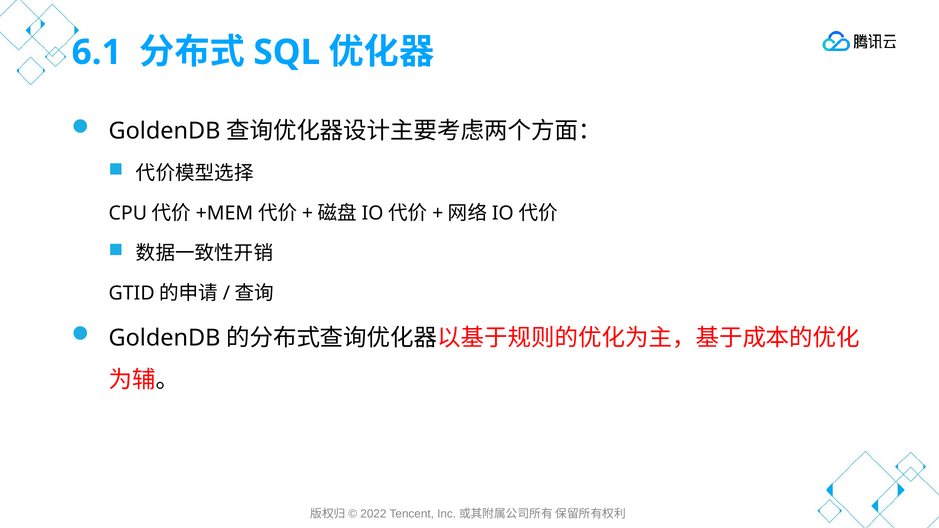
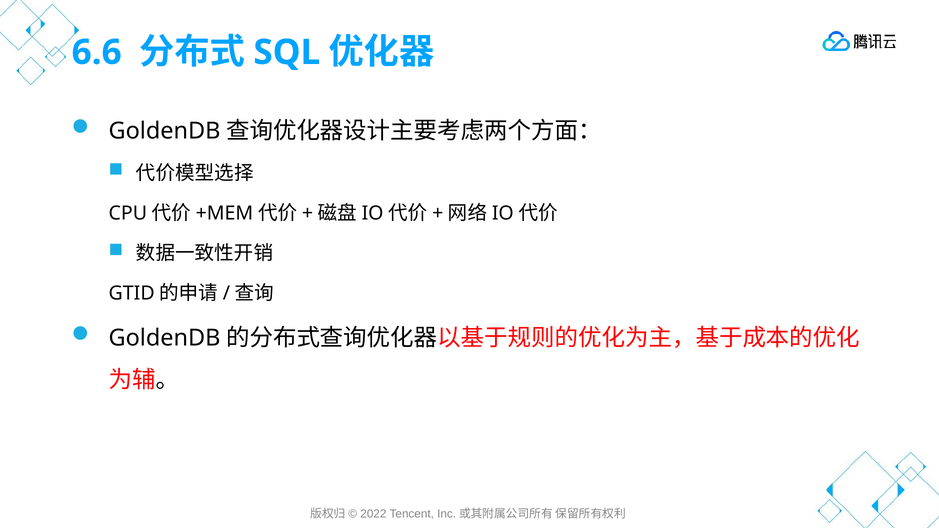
6.1: 6.1 -> 6.6 (97, 52)
